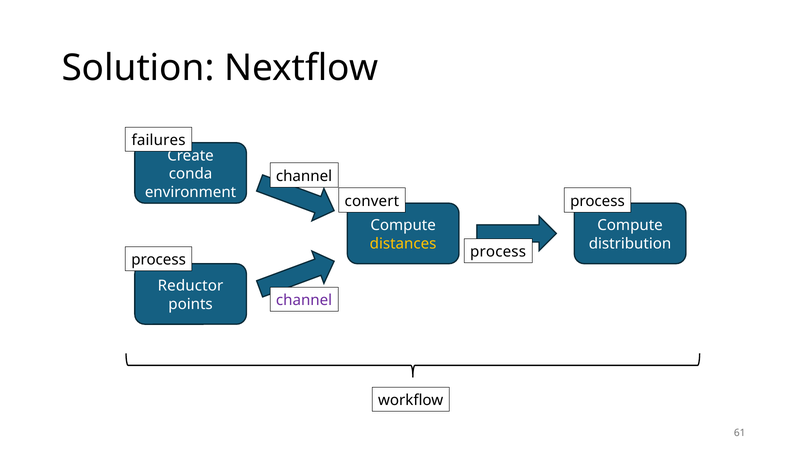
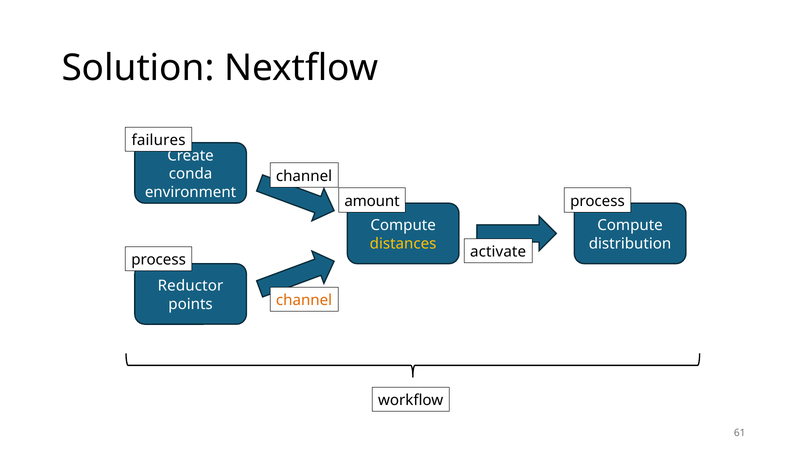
convert: convert -> amount (372, 201)
process: process -> activate (498, 252)
channel colour: purple -> orange (304, 300)
